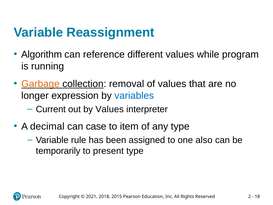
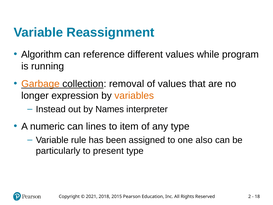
variables colour: blue -> orange (134, 96)
Current: Current -> Instead (51, 109)
by Values: Values -> Names (110, 109)
decimal: decimal -> numeric (47, 126)
case: case -> lines (96, 126)
temporarily: temporarily -> particularly (58, 151)
